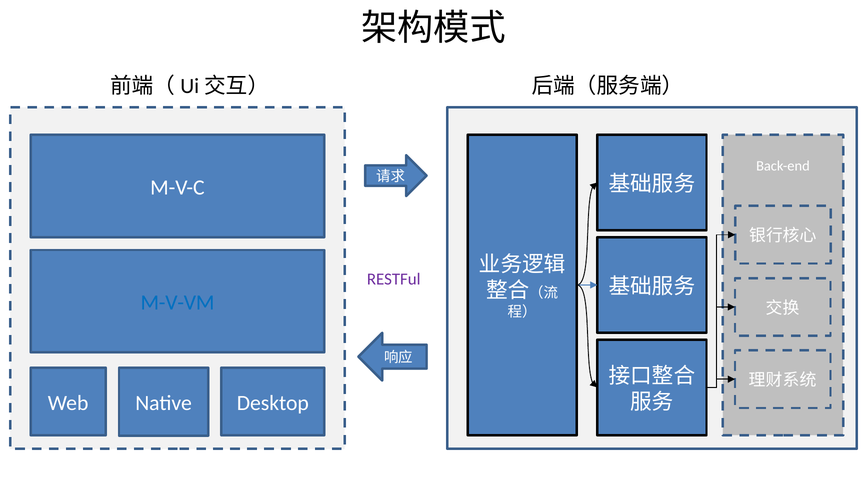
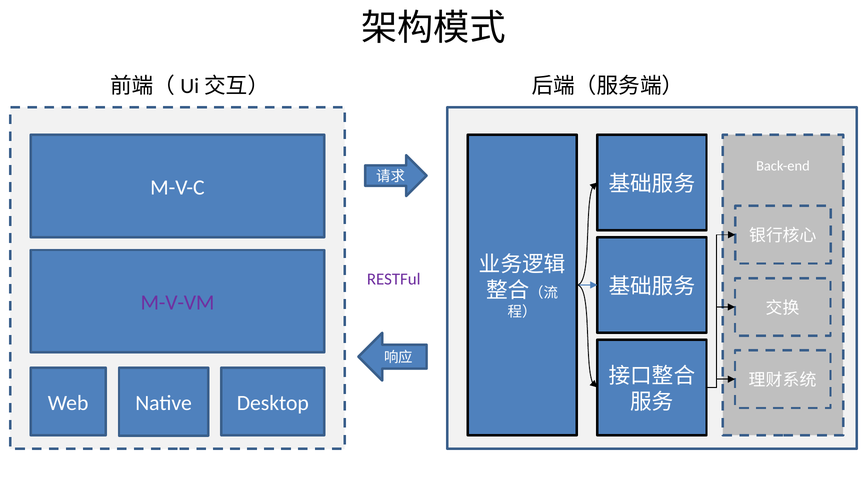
M-V-VM colour: blue -> purple (177, 303)
